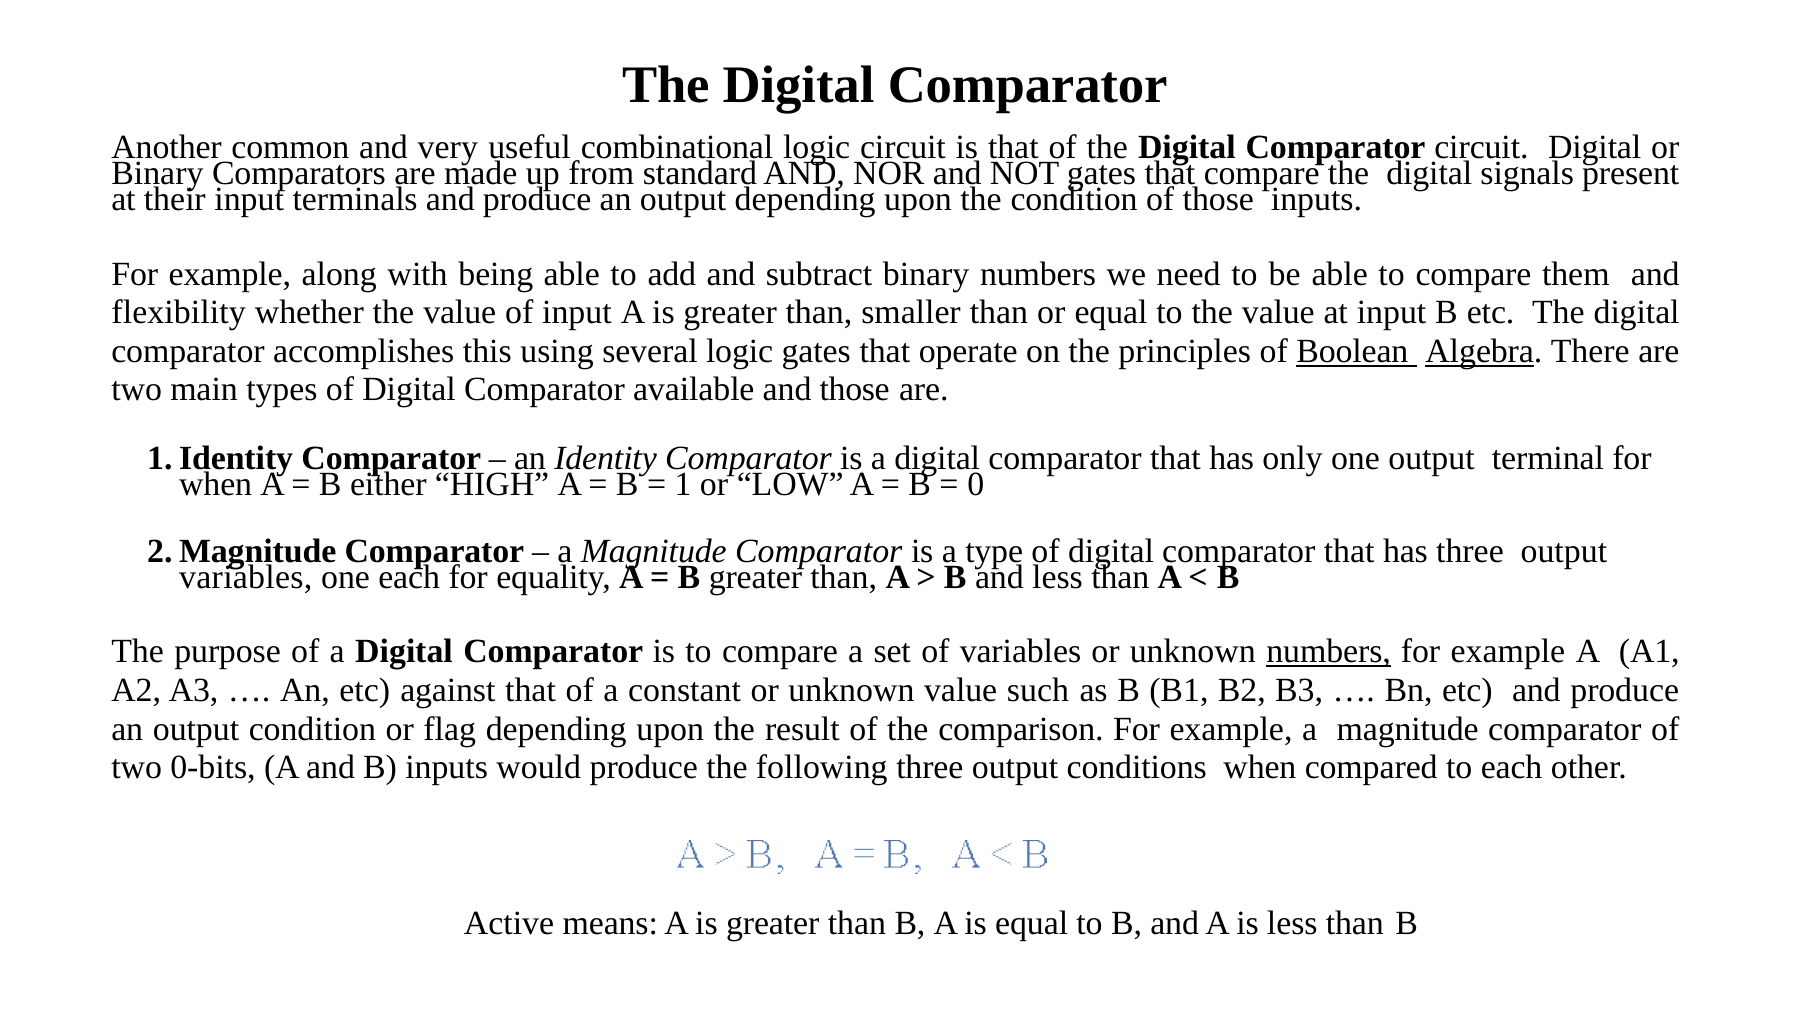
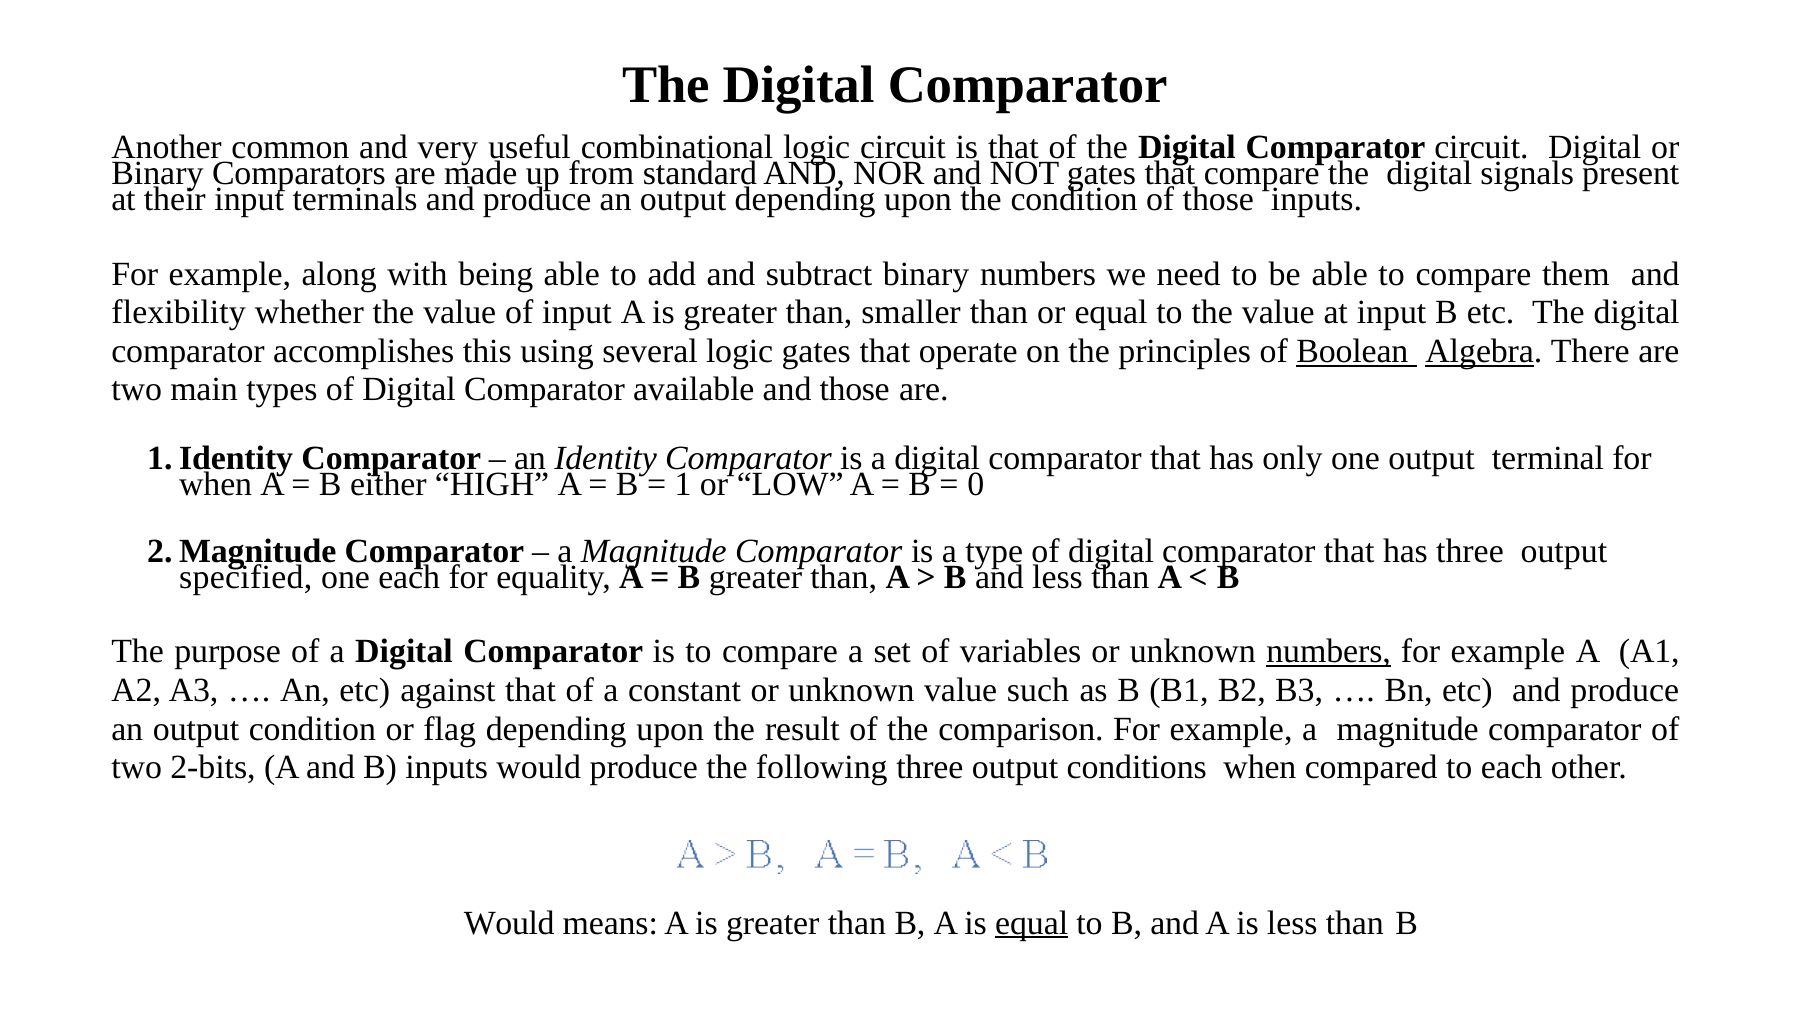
variables: variables -> specified (246, 577)
0-bits: 0-bits -> 2-bits (213, 768)
Active: Active -> Would (509, 923)
equal underline: none -> present (1032, 923)
